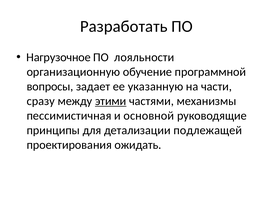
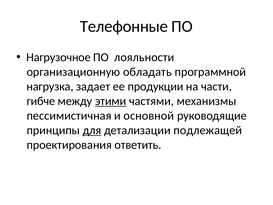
Разработать: Разработать -> Телефонные (124, 26)
обучение: обучение -> обладать (147, 72)
вопросы: вопросы -> нагрузка (50, 86)
указанную: указанную -> продукции (156, 86)
сразу: сразу -> гибче (41, 101)
для underline: none -> present (92, 130)
ожидать: ожидать -> ответить (138, 145)
